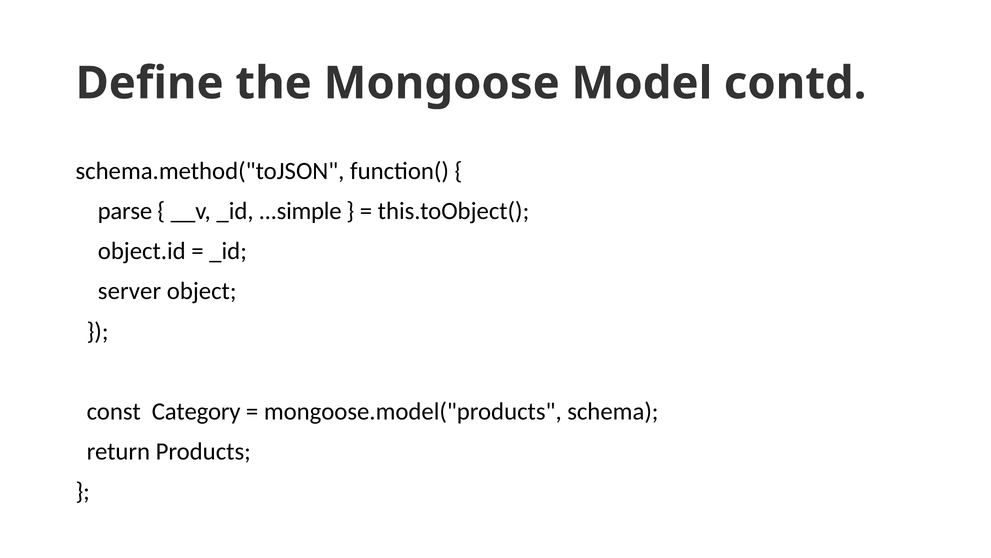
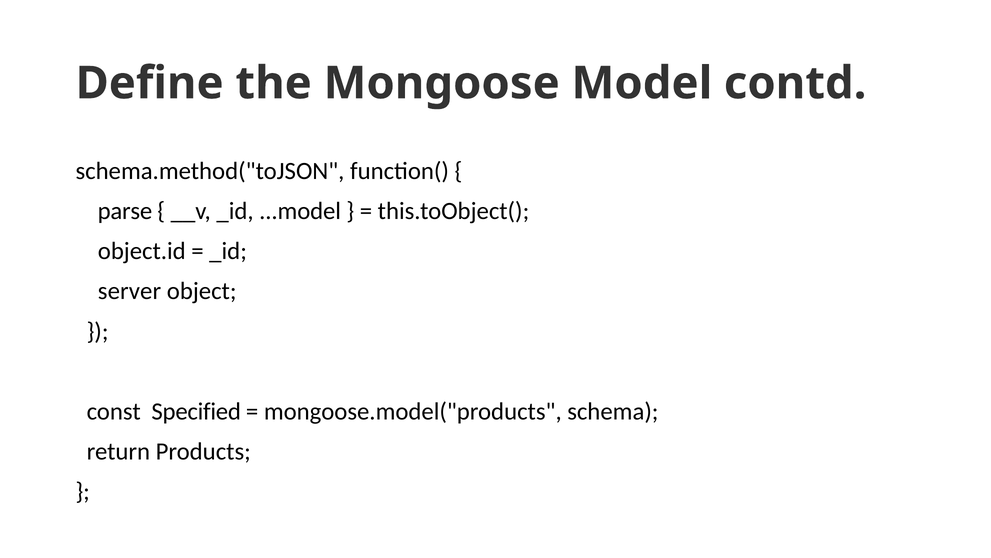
...simple: ...simple -> ...model (300, 211)
Category: Category -> Specified (196, 411)
